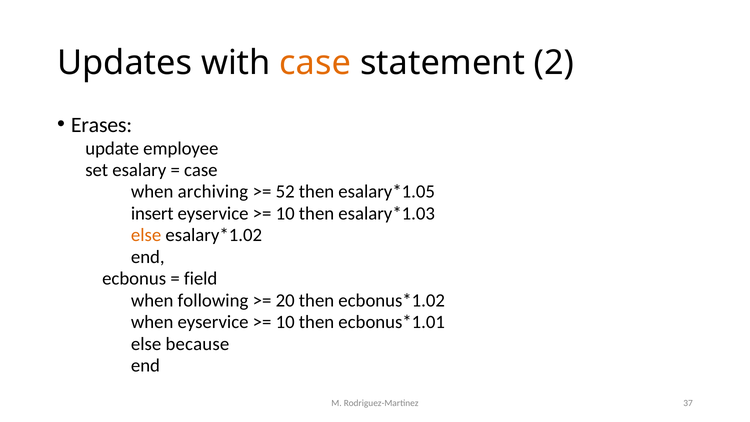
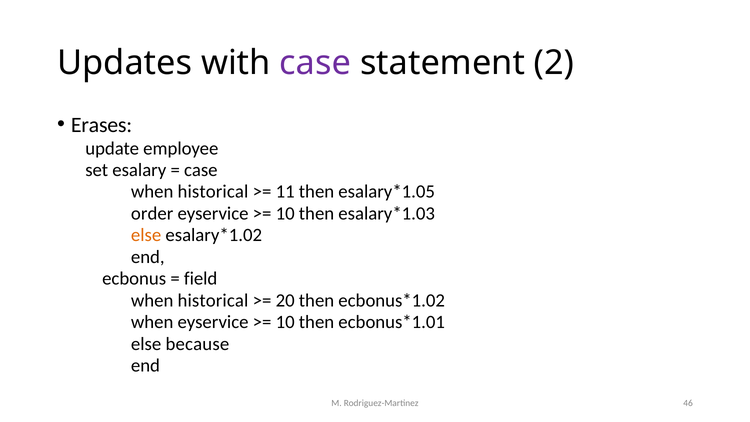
case colour: orange -> purple (315, 63)
archiving: archiving -> historical (213, 192)
52: 52 -> 11 (285, 192)
insert: insert -> order (152, 213)
following: following -> historical (213, 300)
37: 37 -> 46 (688, 403)
